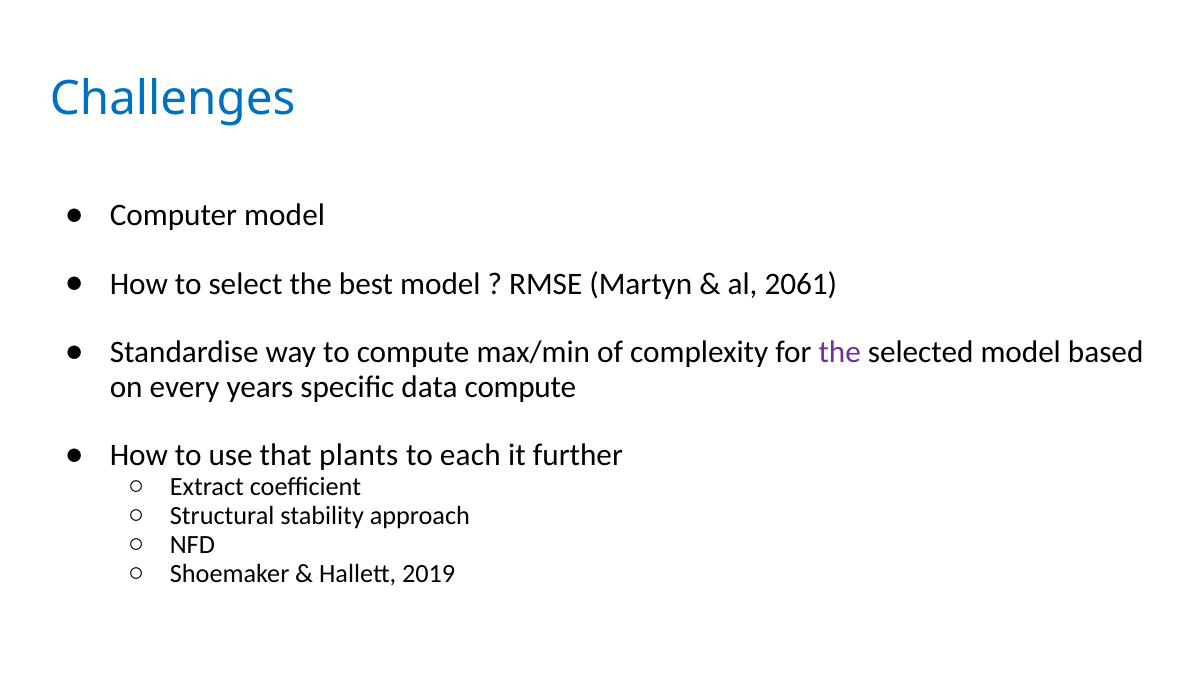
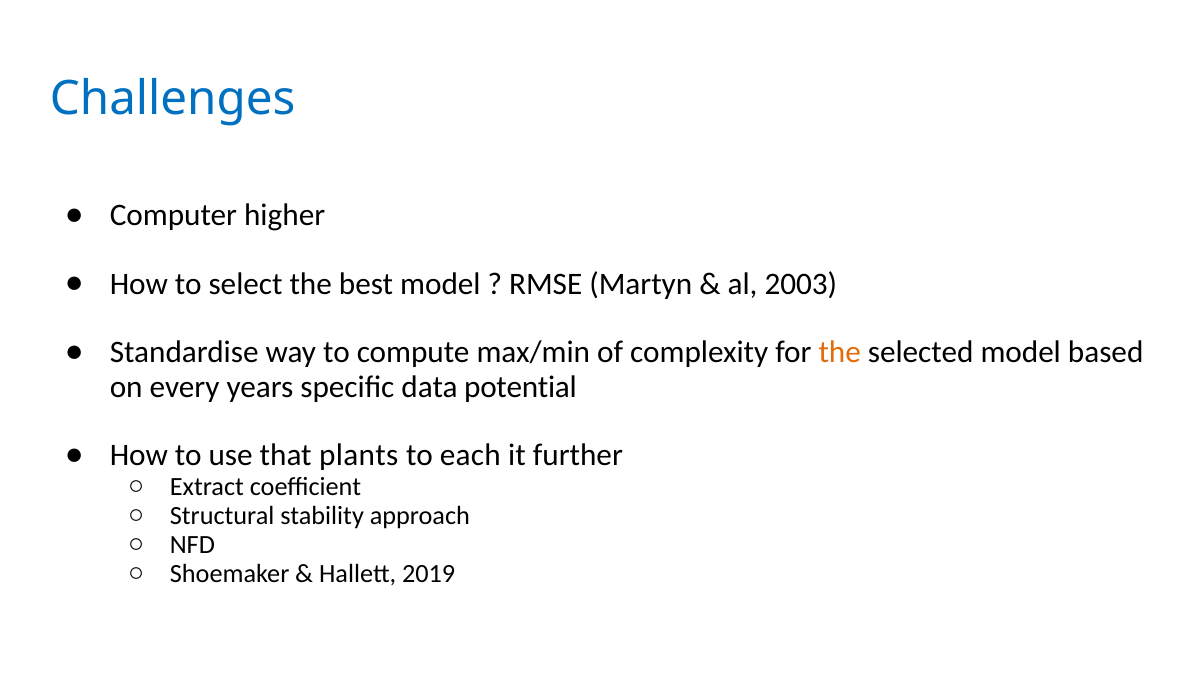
Computer model: model -> higher (285, 215)
2061: 2061 -> 2003 (801, 284)
the colour: purple -> orange (840, 353)
data compute: compute -> potential (520, 387)
